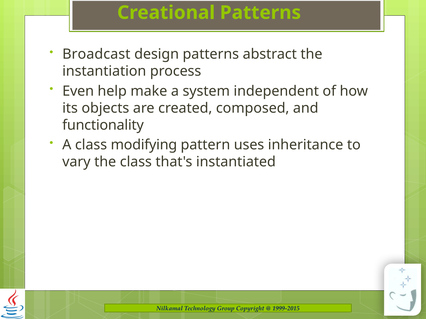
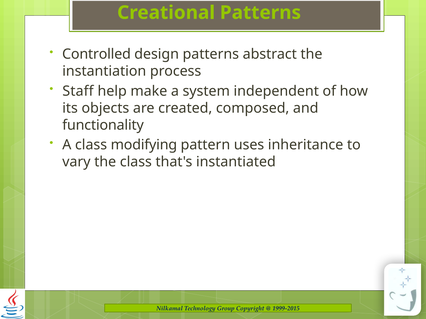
Broadcast: Broadcast -> Controlled (97, 54)
Even: Even -> Staff (78, 91)
